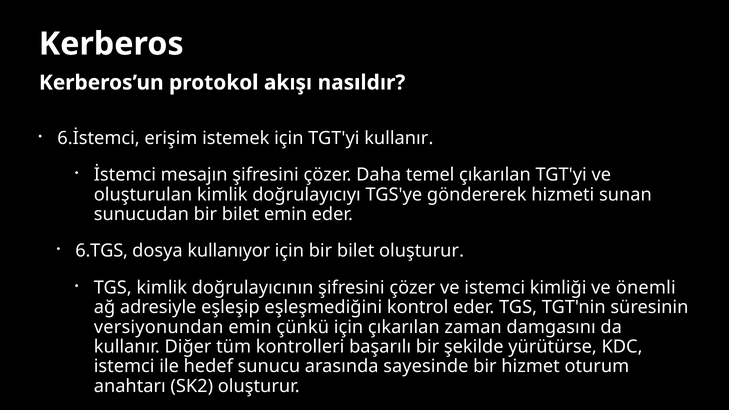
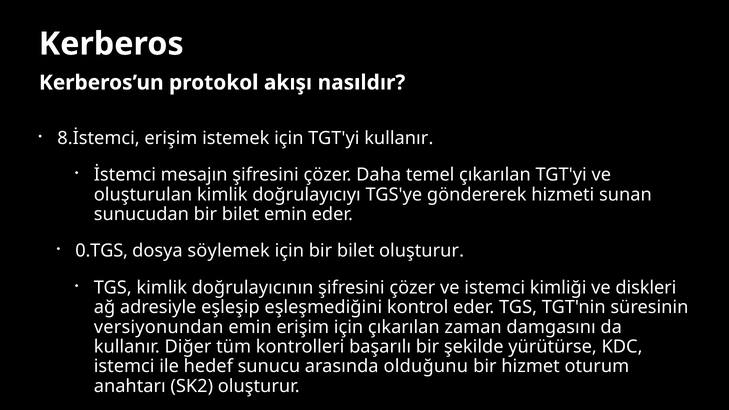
6.İstemci: 6.İstemci -> 8.İstemci (99, 138)
6.TGS: 6.TGS -> 0.TGS (102, 251)
kullanıyor: kullanıyor -> söylemek (229, 251)
önemli: önemli -> diskleri (646, 288)
emin çünkü: çünkü -> erişim (303, 327)
sayesinde: sayesinde -> olduğunu (426, 367)
